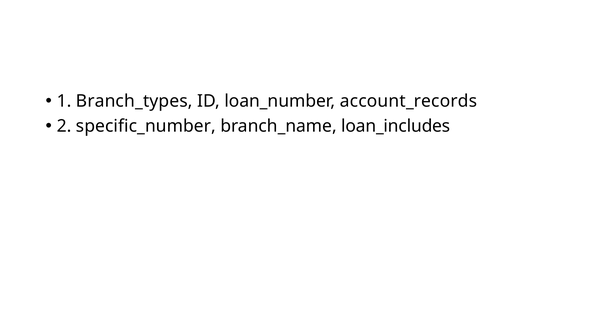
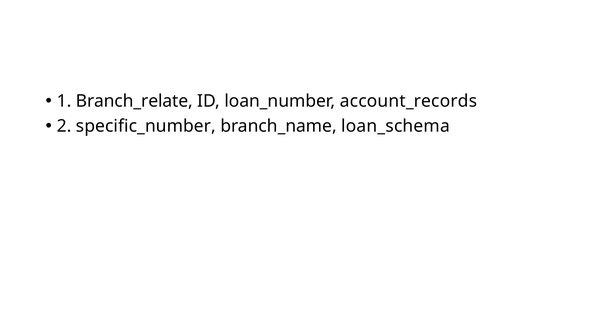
Branch_types: Branch_types -> Branch_relate (134, 101)
loan_includes: loan_includes -> loan_schema (396, 126)
